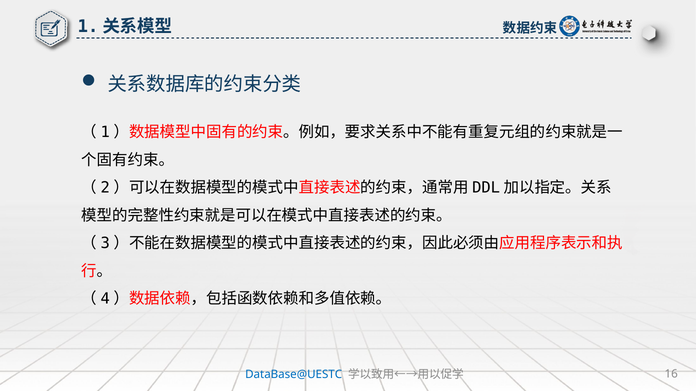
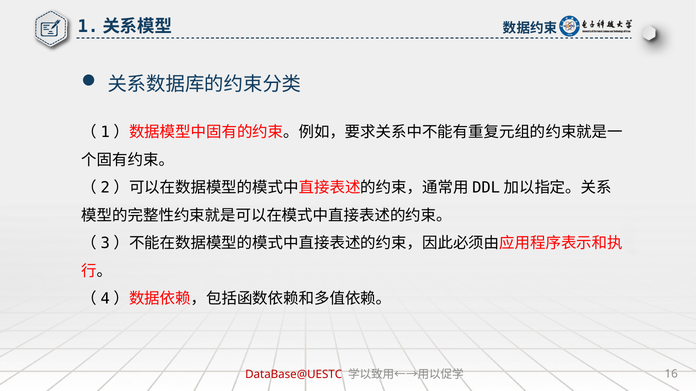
DataBase@UESTC colour: blue -> red (294, 375)
